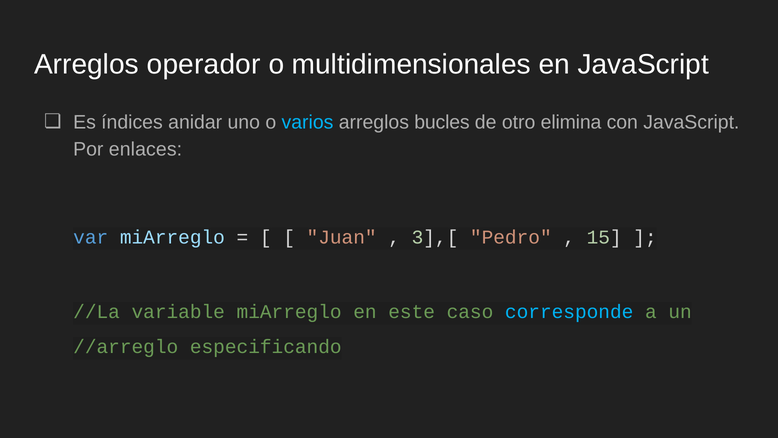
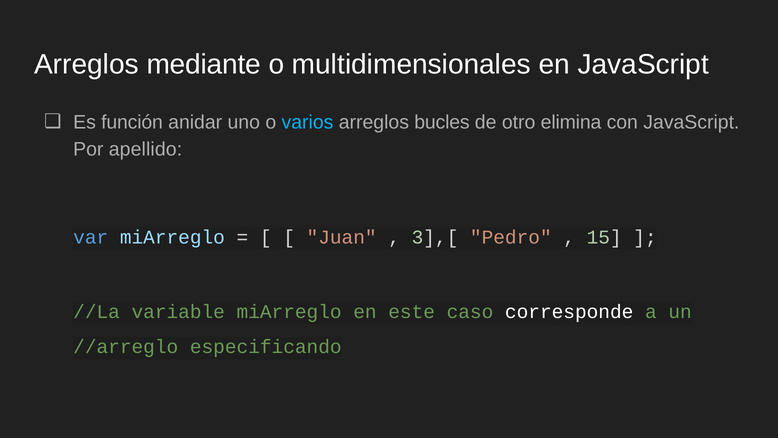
operador: operador -> mediante (204, 64)
índices: índices -> función (132, 122)
enlaces: enlaces -> apellido (145, 149)
corresponde colour: light blue -> white (569, 312)
